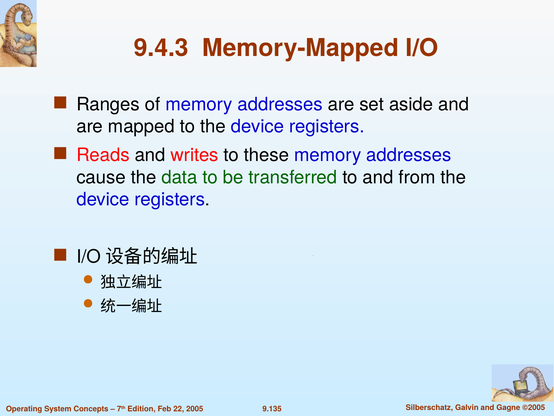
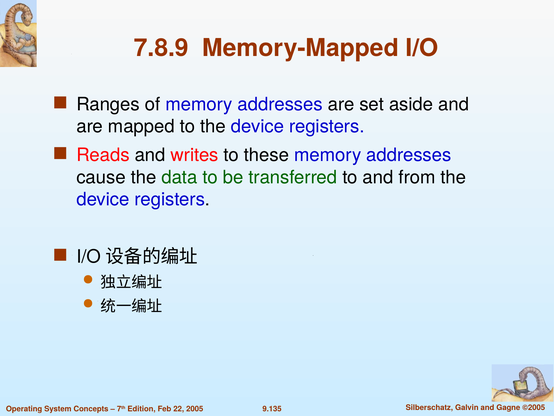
9.4.3: 9.4.3 -> 7.8.9 (161, 48)
